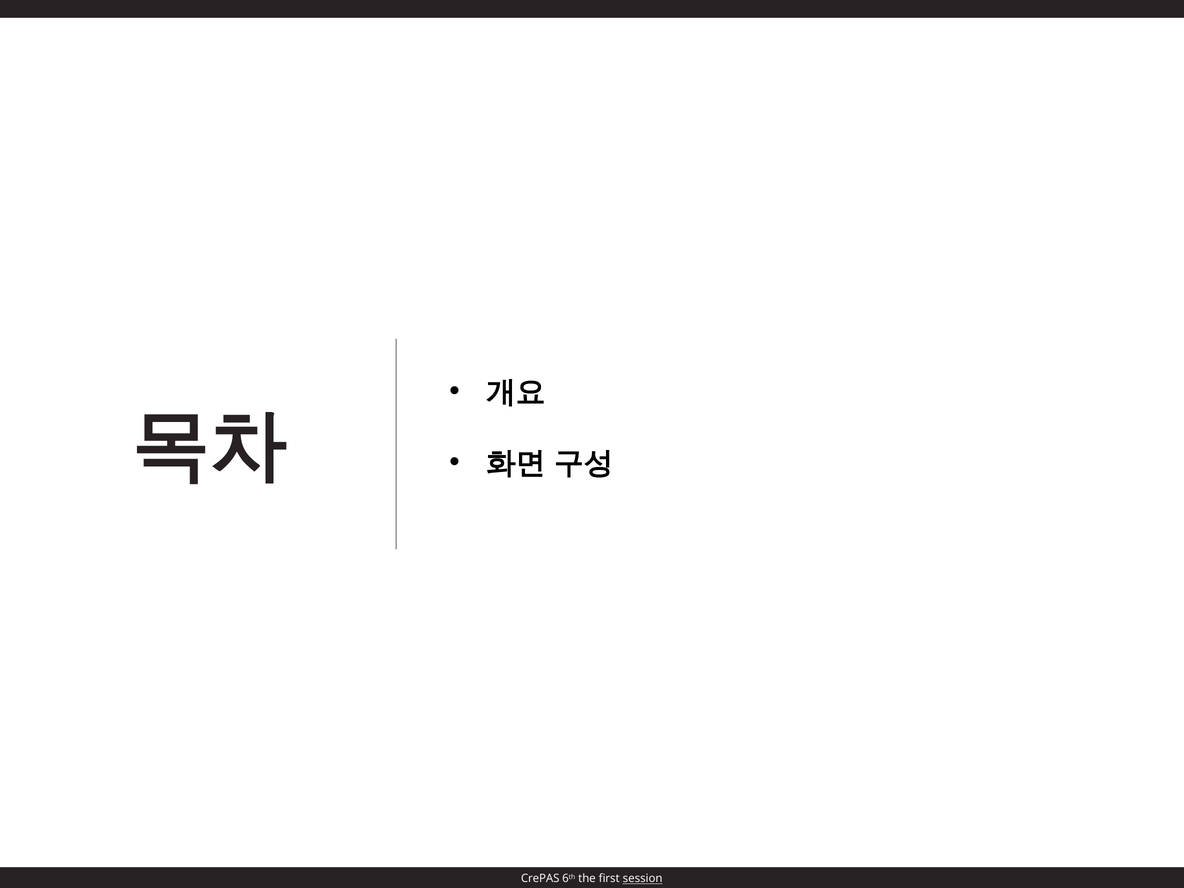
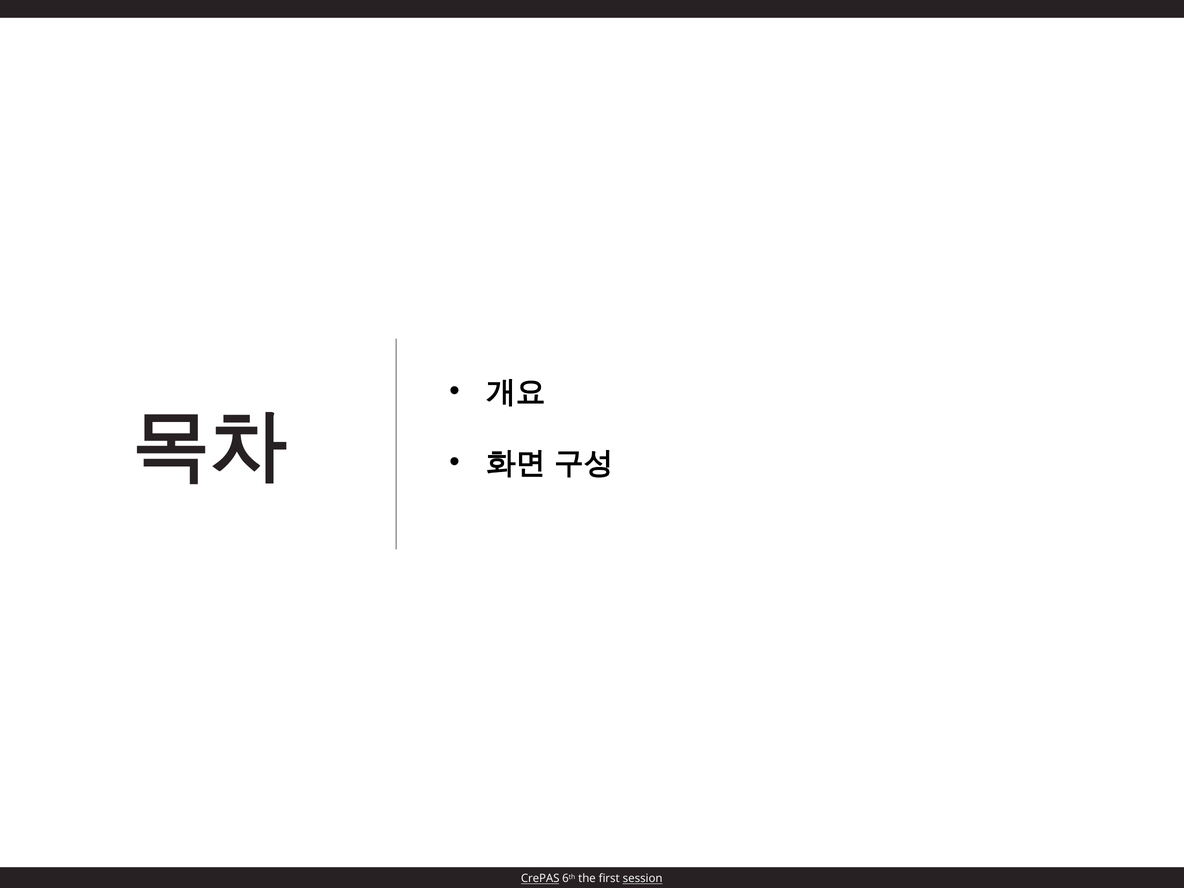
CrePAS underline: none -> present (540, 879)
